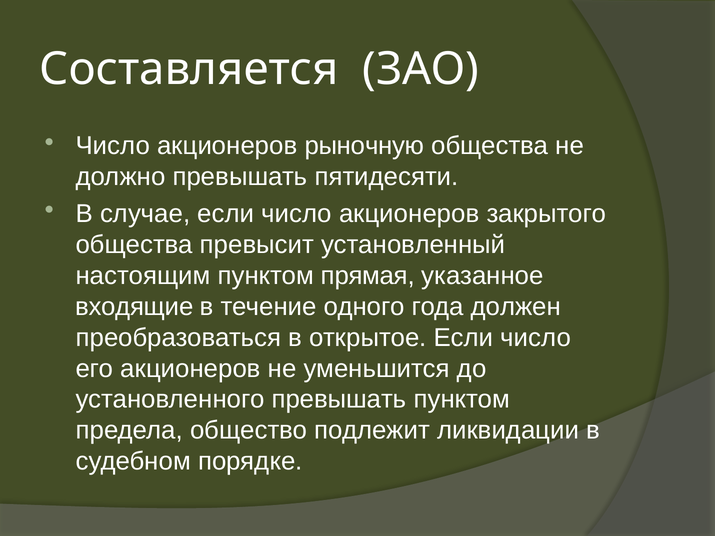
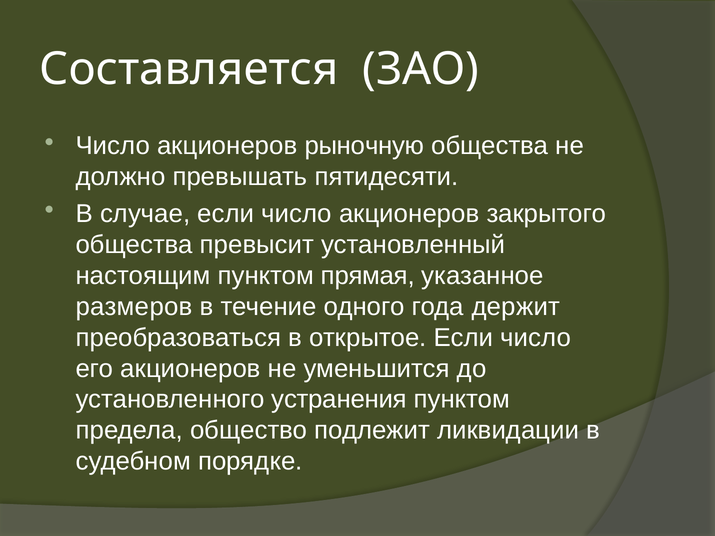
входящие: входящие -> размеров (134, 307)
должен: должен -> держит (516, 307)
установленного превышать: превышать -> устранения (339, 400)
